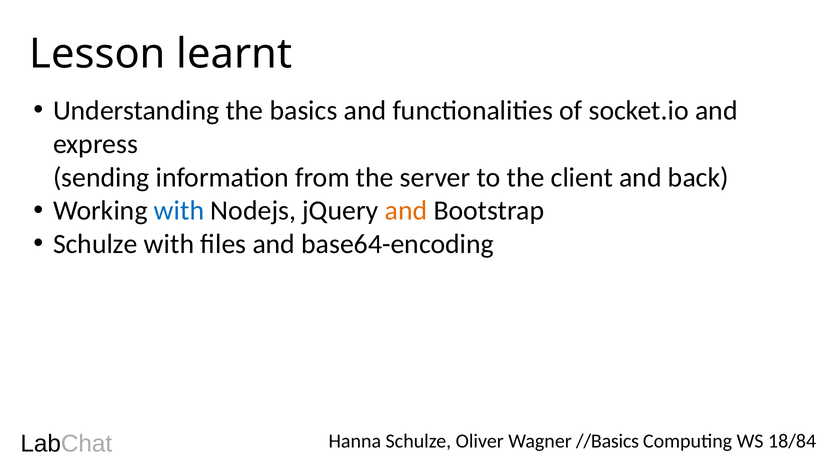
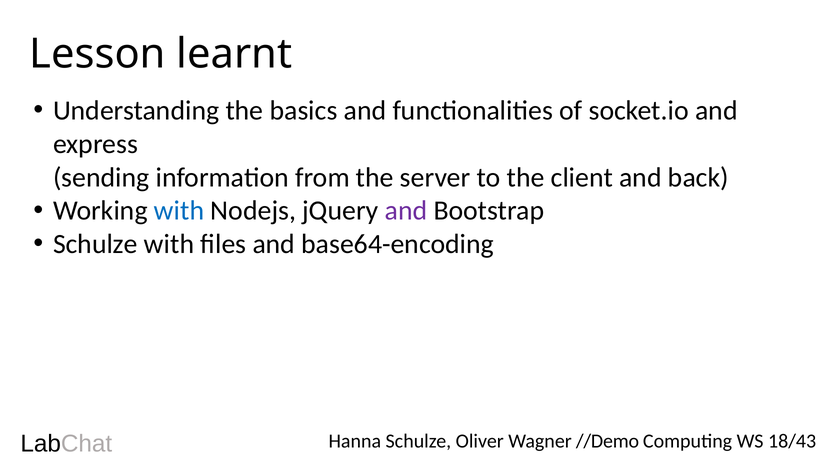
and colour: orange -> purple (406, 211)
//Basics: //Basics -> //Demo (607, 441)
18/84: 18/84 -> 18/43 (792, 441)
